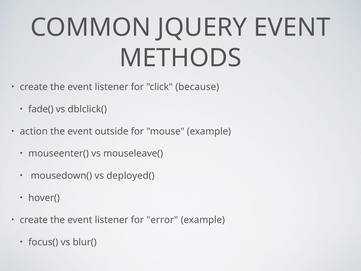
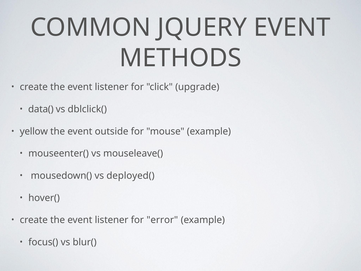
because: because -> upgrade (197, 87)
fade(: fade( -> data( (41, 109)
action: action -> yellow (34, 131)
